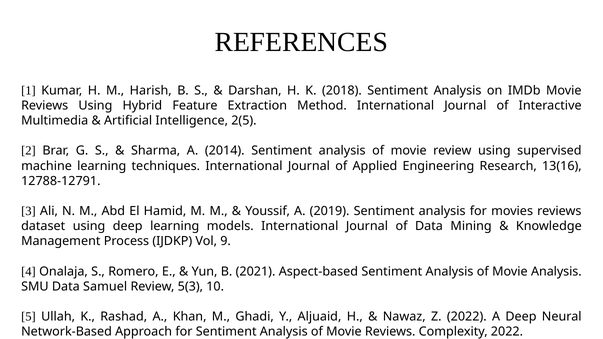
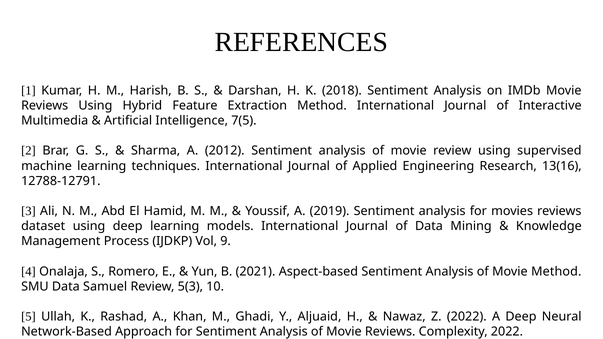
2(5: 2(5 -> 7(5 (244, 121)
2014: 2014 -> 2012 (225, 151)
Movie Analysis: Analysis -> Method (556, 272)
